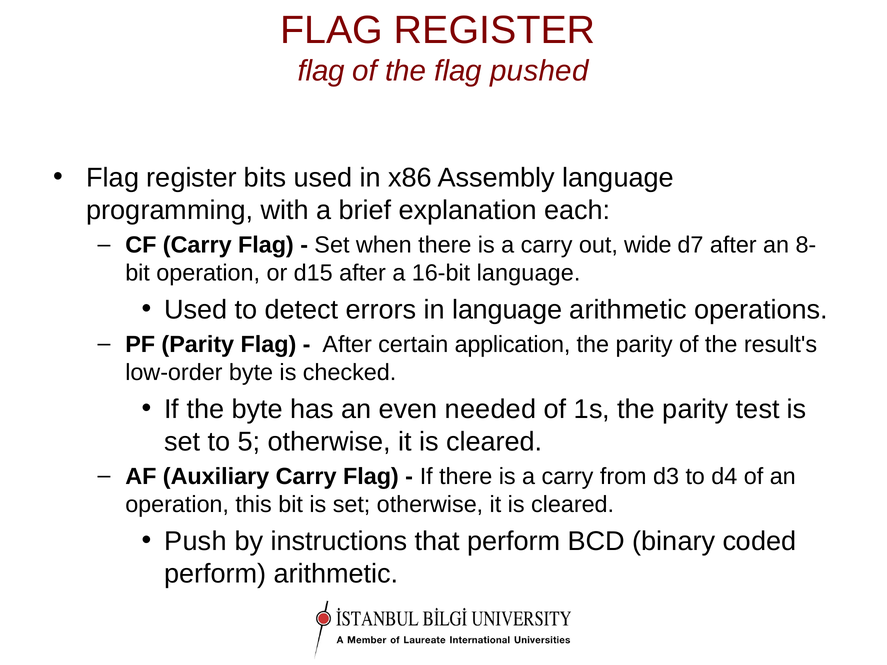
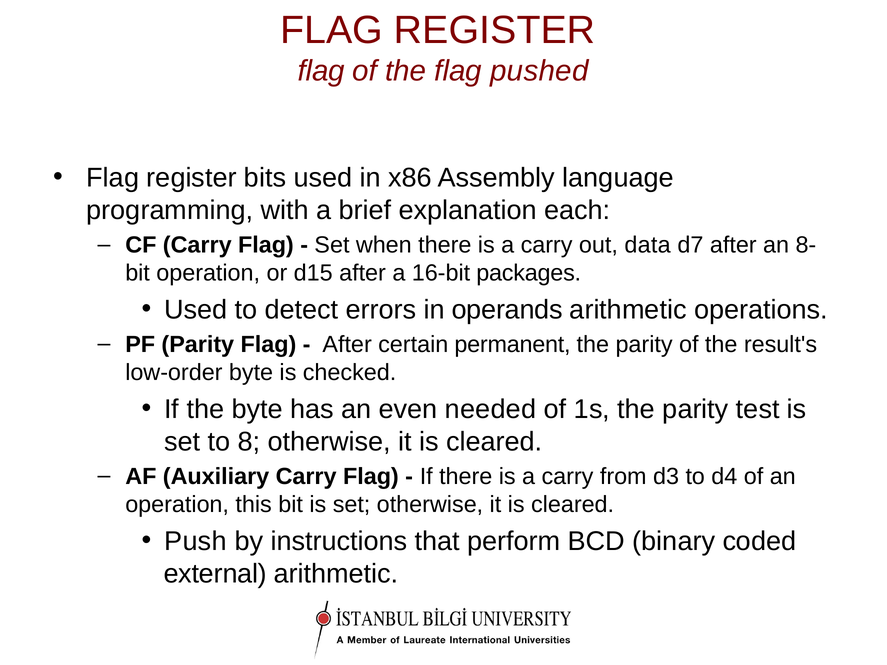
wide: wide -> data (648, 245)
16-bit language: language -> packages (529, 273)
in language: language -> operands (507, 310)
application: application -> permanent (513, 345)
5: 5 -> 8 (249, 442)
perform: perform -> external (215, 574)
